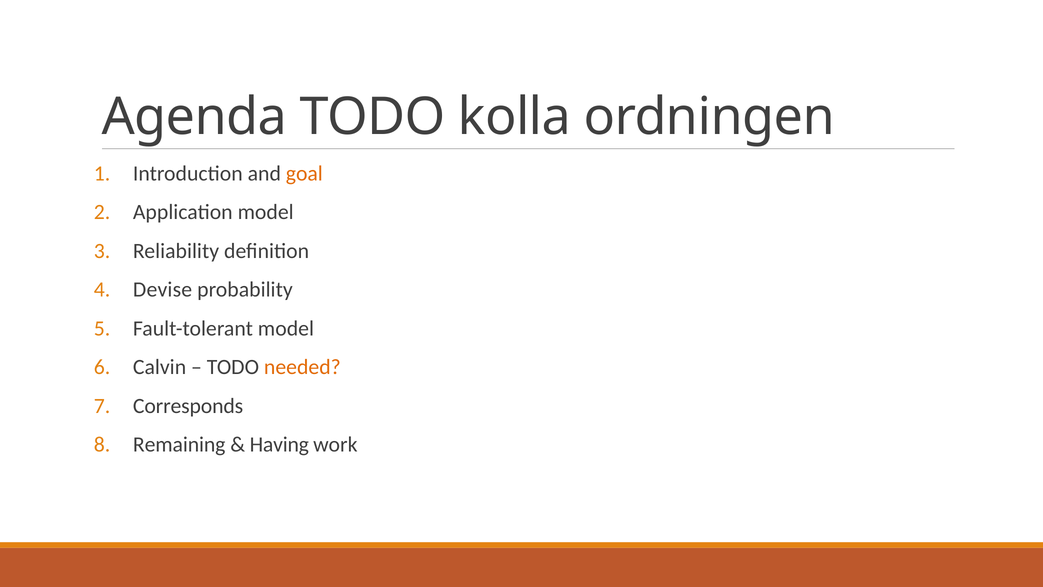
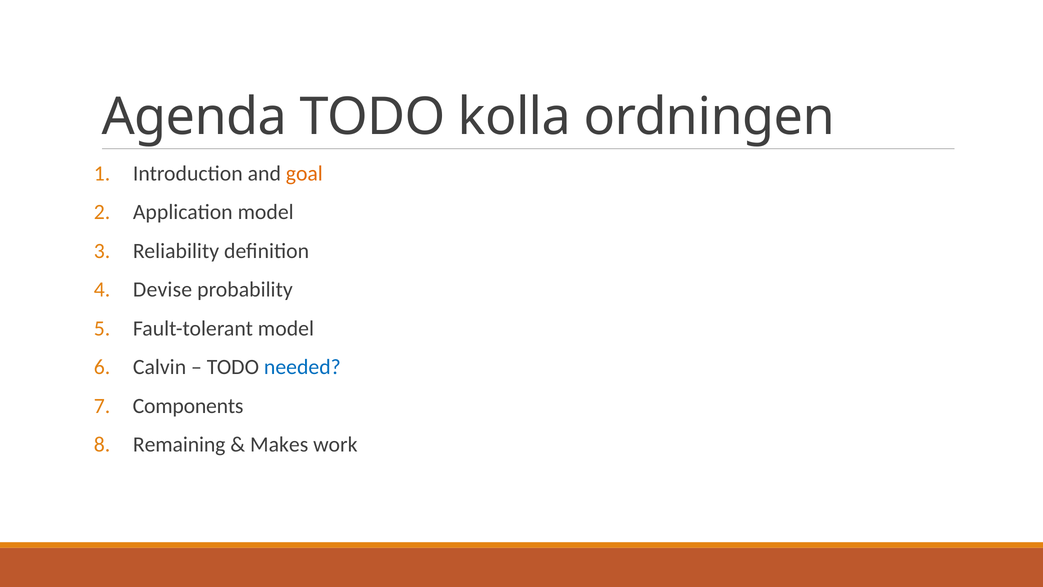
needed colour: orange -> blue (302, 367)
Corresponds: Corresponds -> Components (188, 406)
Having: Having -> Makes (279, 444)
